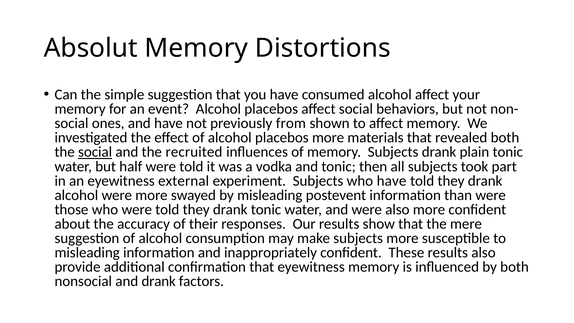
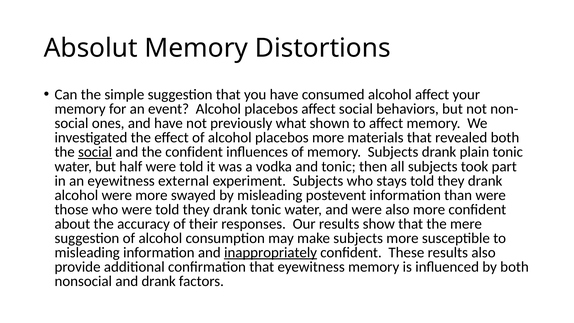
from: from -> what (291, 123)
the recruited: recruited -> confident (194, 152)
who have: have -> stays (392, 181)
inappropriately underline: none -> present (271, 252)
